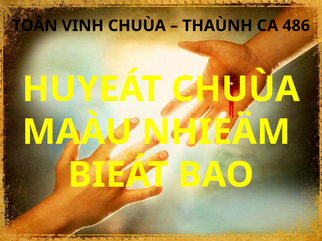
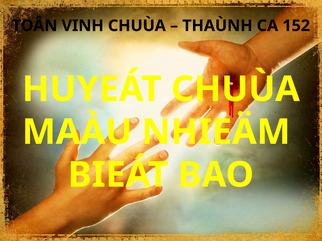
486: 486 -> 152 (296, 26)
